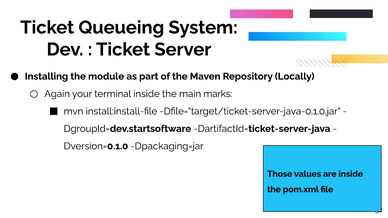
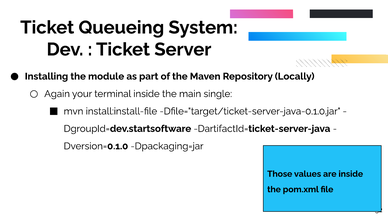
marks: marks -> single (218, 94)
